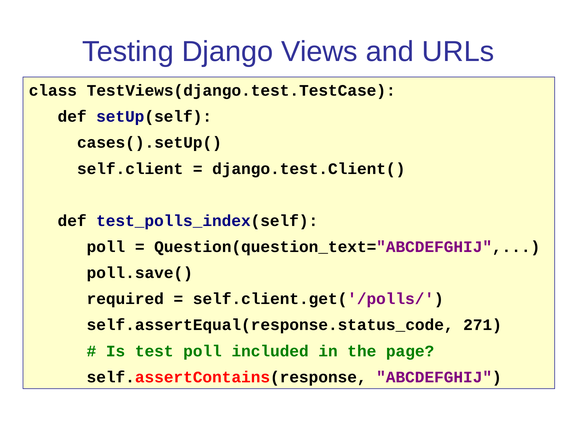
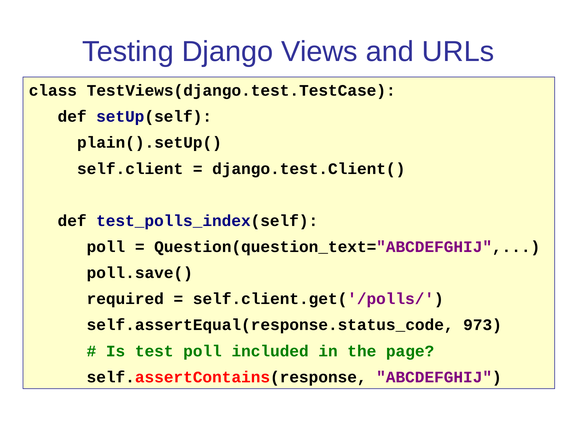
cases().setUp(: cases().setUp( -> plain().setUp( (149, 143)
271: 271 -> 973 (483, 325)
